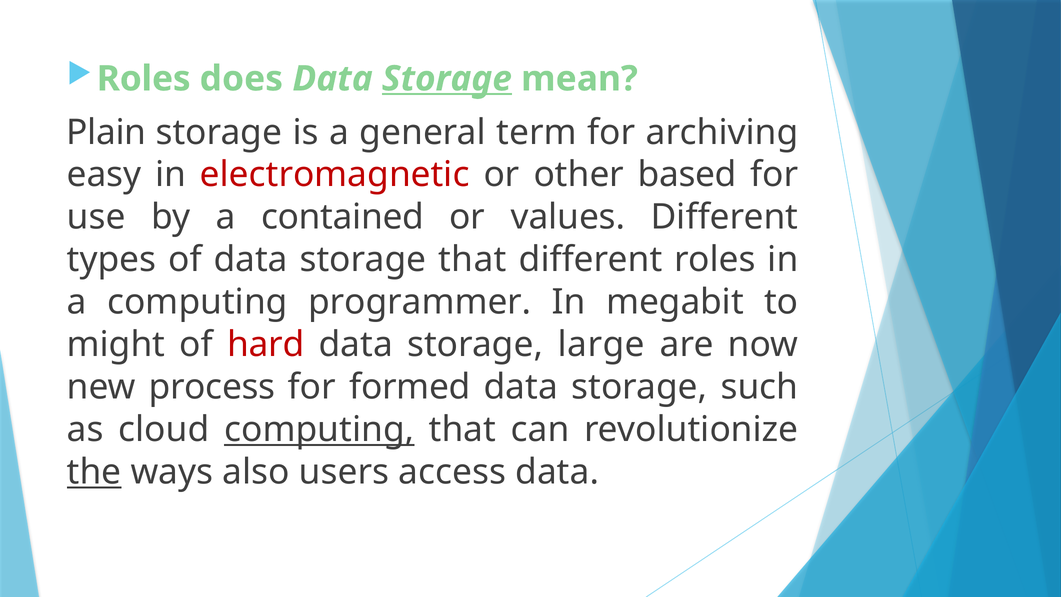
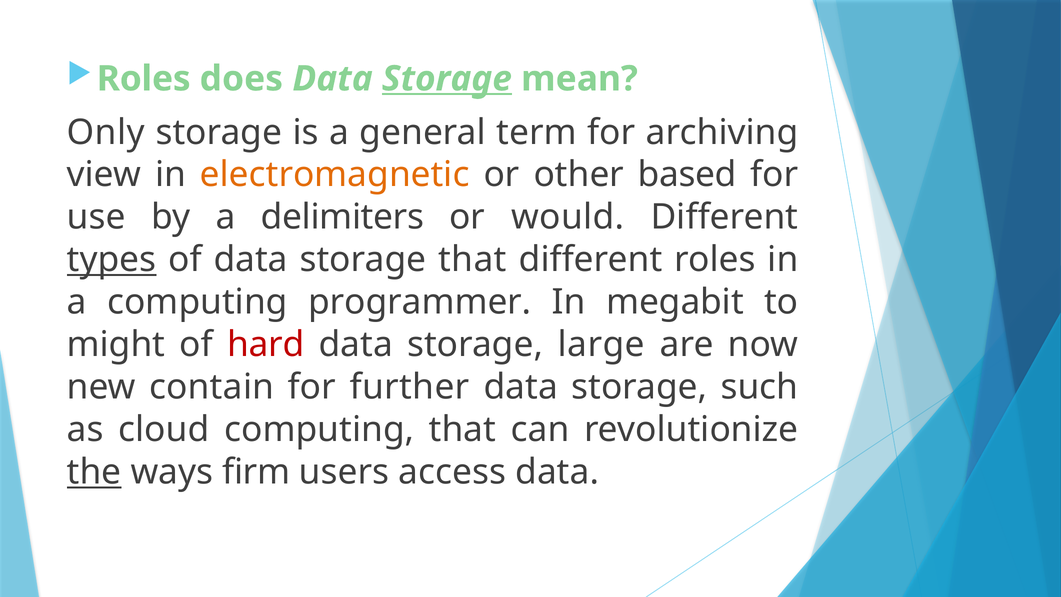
Plain: Plain -> Only (106, 132)
easy: easy -> view (104, 175)
electromagnetic colour: red -> orange (335, 175)
contained: contained -> delimiters (342, 217)
values: values -> would (568, 217)
types underline: none -> present (112, 260)
process: process -> contain (212, 387)
formed: formed -> further (410, 387)
computing underline: present -> none (319, 430)
also: also -> firm (256, 472)
